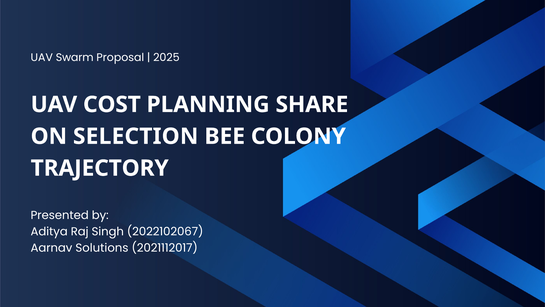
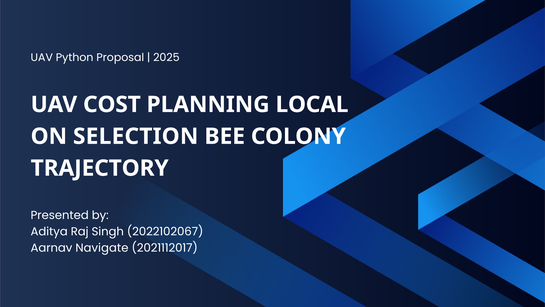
Swarm: Swarm -> Python (75, 58)
SHARE: SHARE -> LOCAL (312, 104)
Solutions: Solutions -> Navigate (102, 247)
